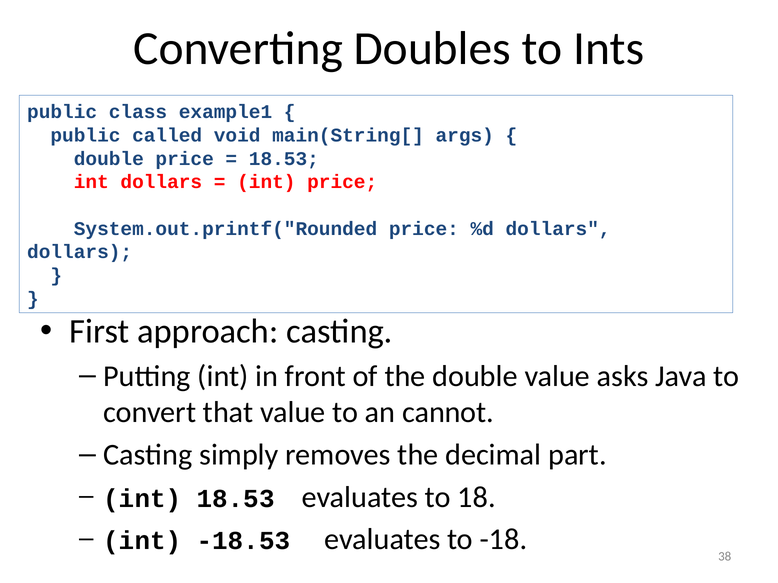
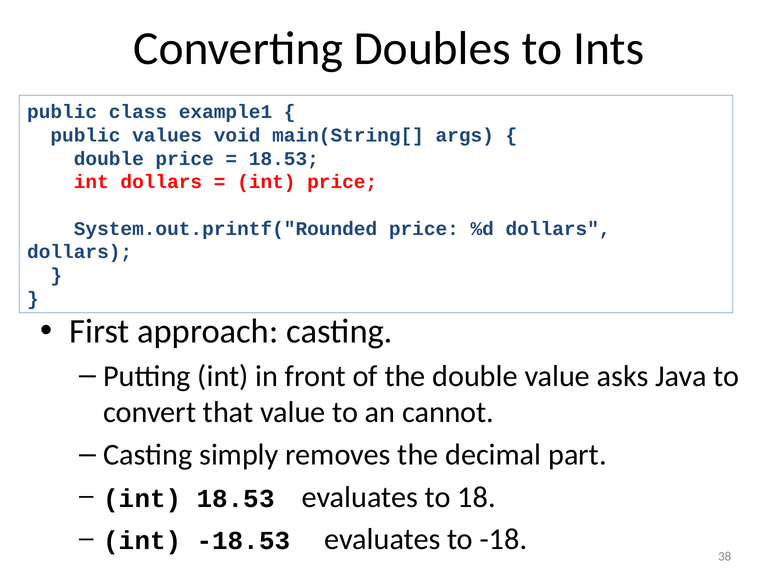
called: called -> values (167, 136)
